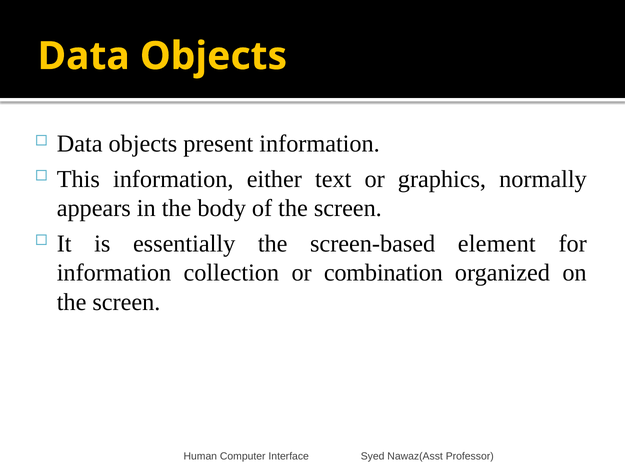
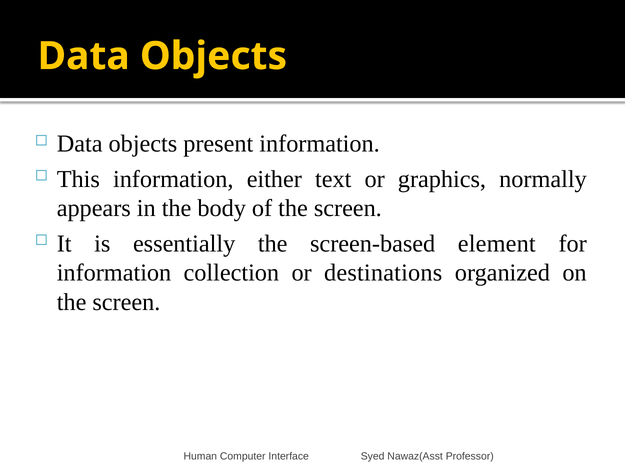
combination: combination -> destinations (383, 273)
